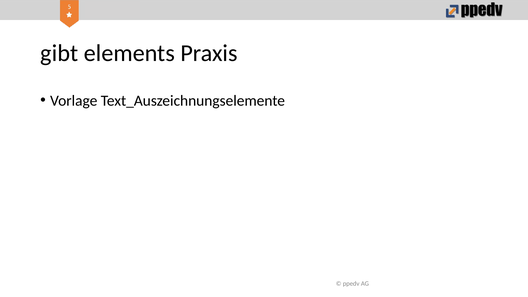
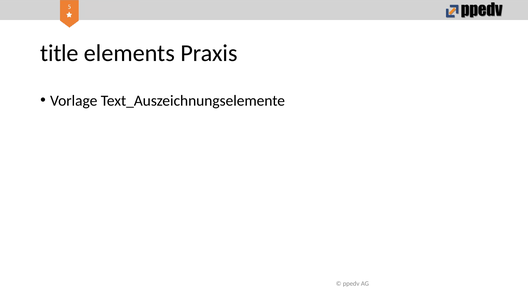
gibt: gibt -> title (59, 53)
